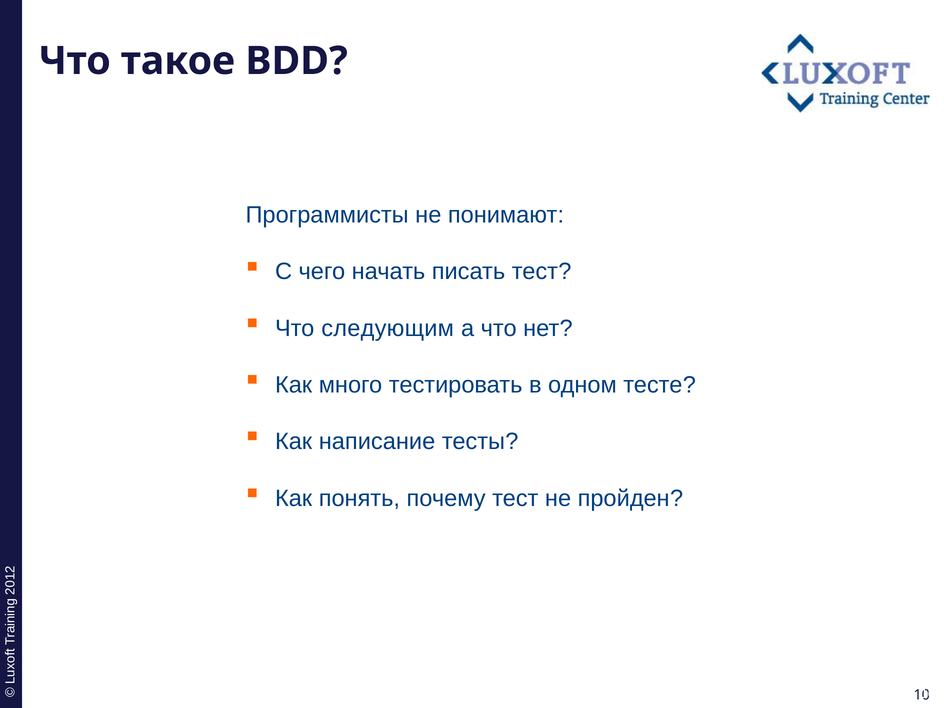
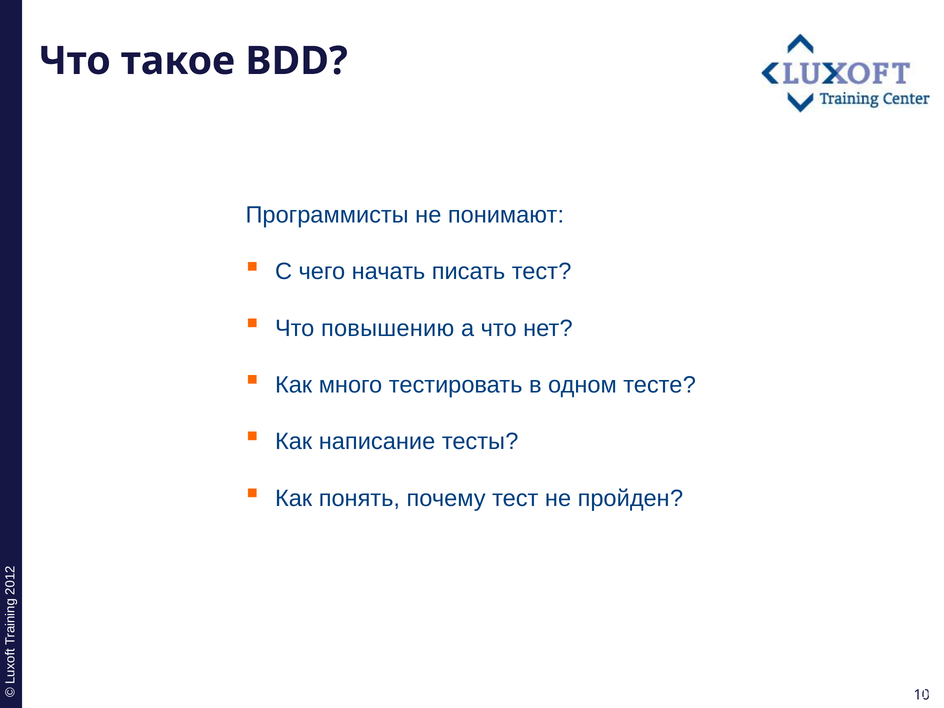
следующим: следующим -> повышению (388, 328)
